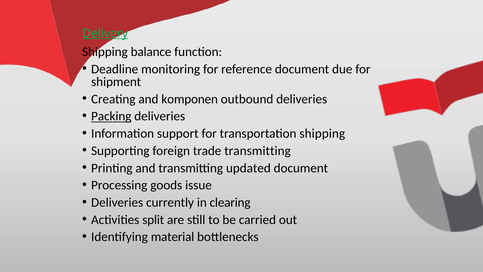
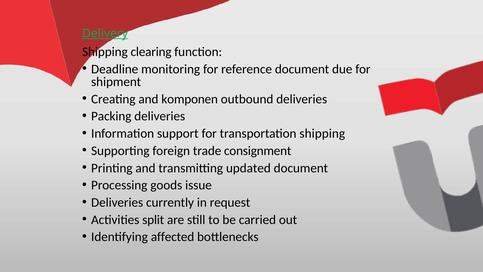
balance: balance -> clearing (151, 52)
Packing underline: present -> none (111, 116)
trade transmitting: transmitting -> consignment (258, 151)
clearing: clearing -> request (230, 202)
material: material -> affected (173, 237)
